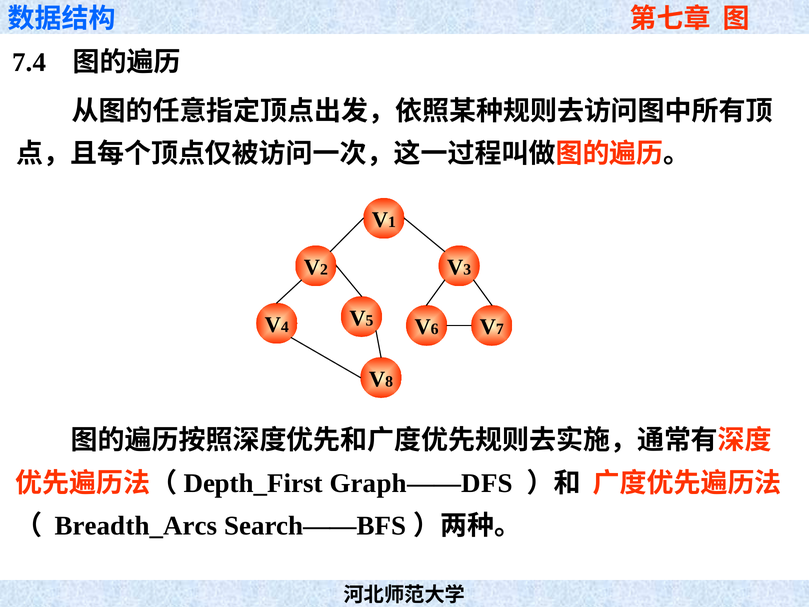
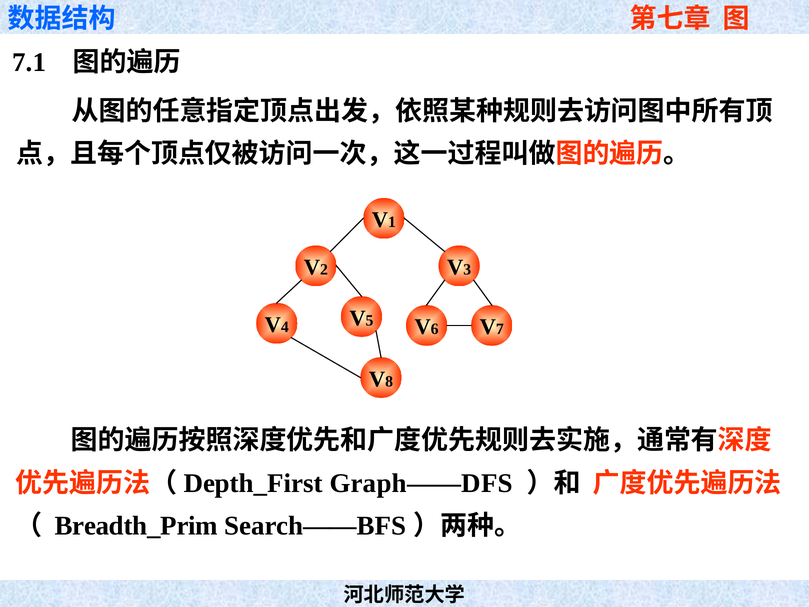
7.4: 7.4 -> 7.1 (29, 62)
Breadth_Arcs: Breadth_Arcs -> Breadth_Prim (136, 526)
